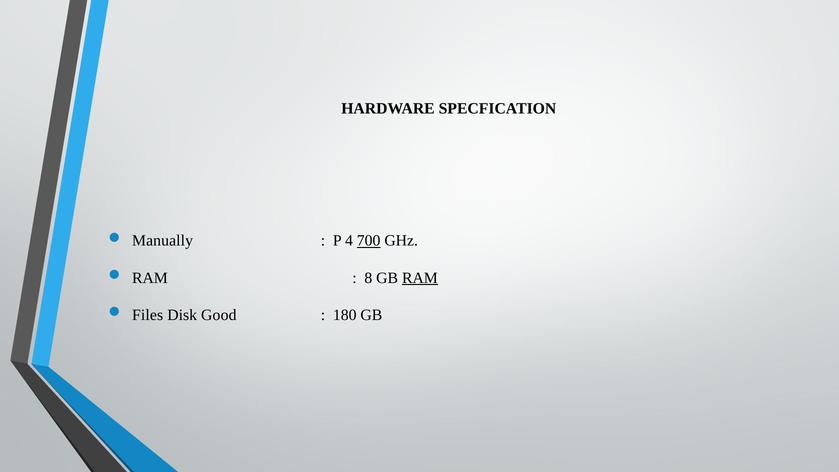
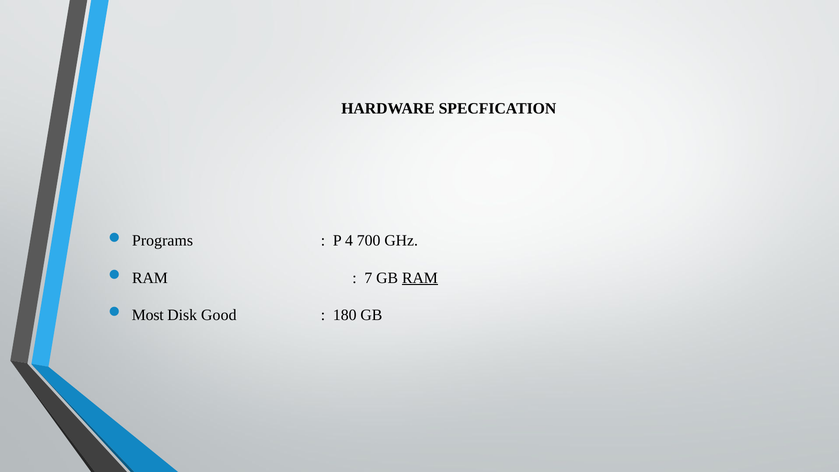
Manually: Manually -> Programs (163, 241)
700 underline: present -> none (369, 241)
8: 8 -> 7 (368, 278)
Files: Files -> Most (148, 315)
